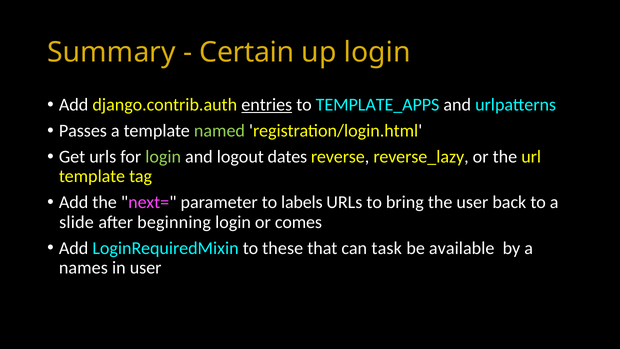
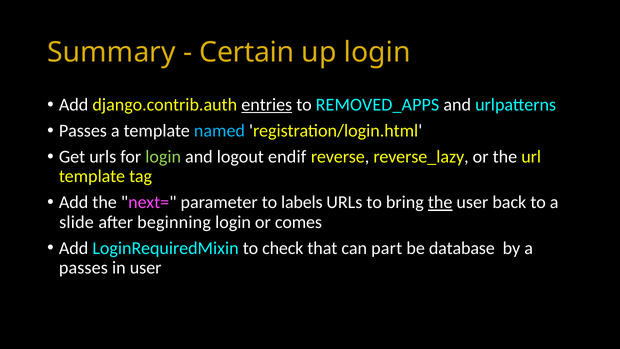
TEMPLATE_APPS: TEMPLATE_APPS -> REMOVED_APPS (377, 105)
named colour: light green -> light blue (219, 131)
dates: dates -> endif (287, 157)
the underline: none -> present (440, 202)
these: these -> check (283, 248)
task: task -> part (387, 248)
available: available -> database (462, 248)
names: names -> passes (83, 267)
